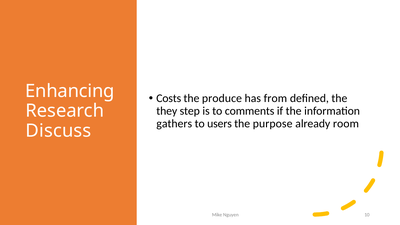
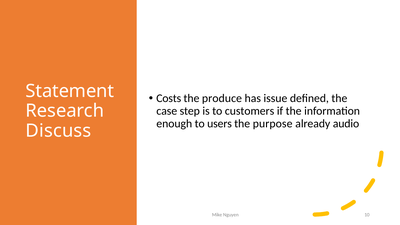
Enhancing: Enhancing -> Statement (70, 91)
from: from -> issue (275, 98)
they: they -> case (167, 111)
comments: comments -> customers (250, 111)
gathers: gathers -> enough (174, 124)
room: room -> audio (346, 124)
